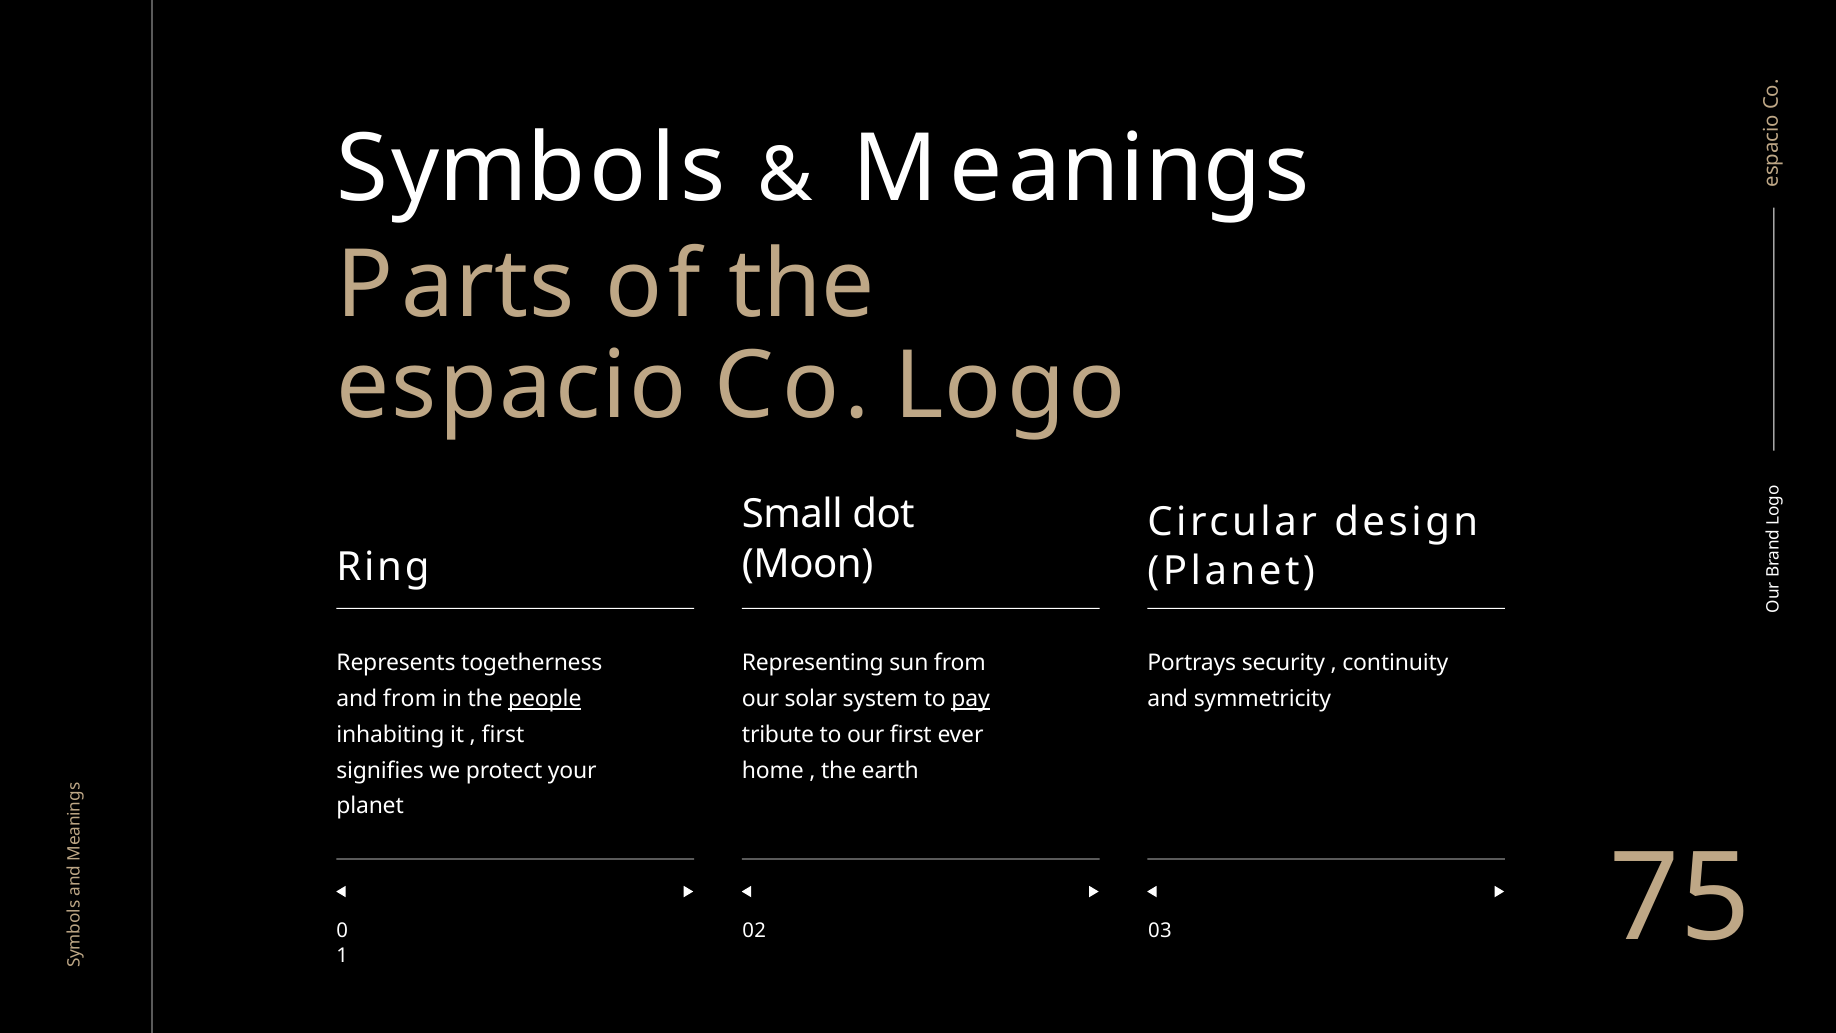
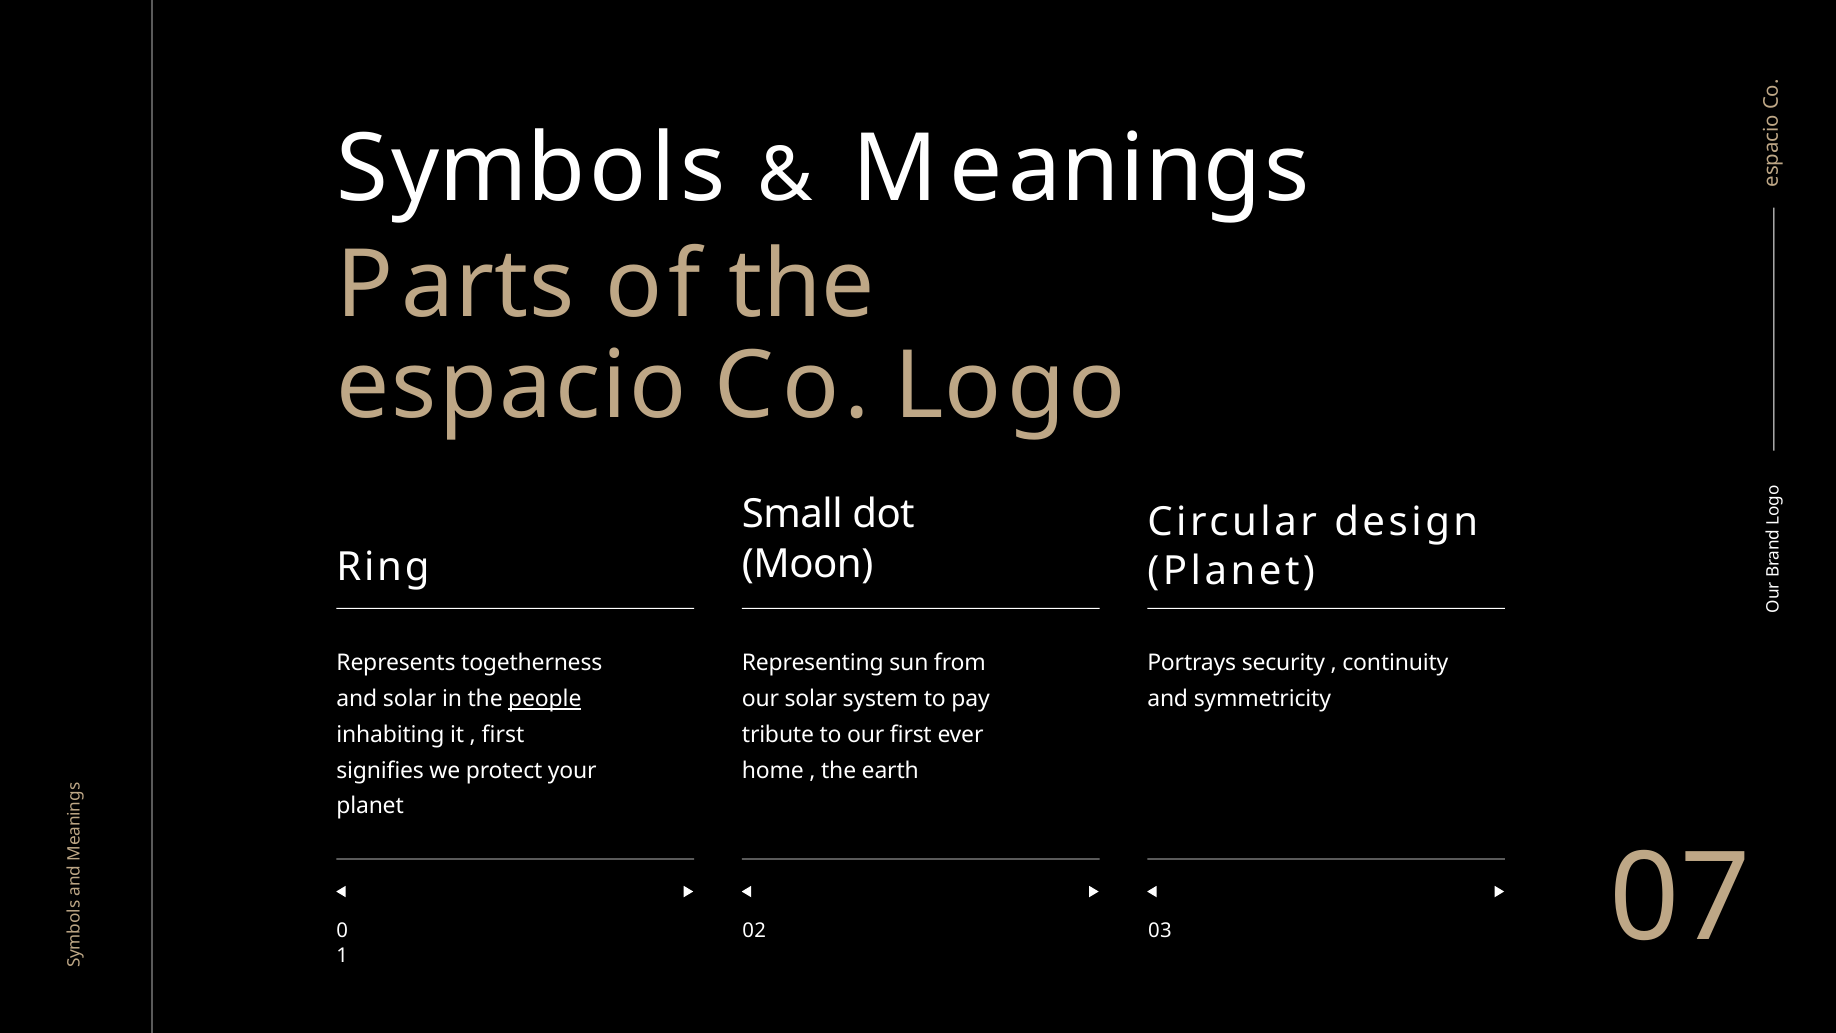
and from: from -> solar (410, 699)
pay underline: present -> none (971, 699)
75: 75 -> 07 (1680, 899)
